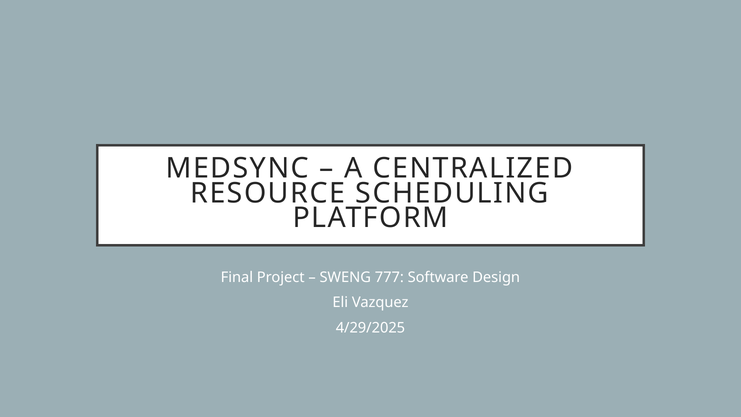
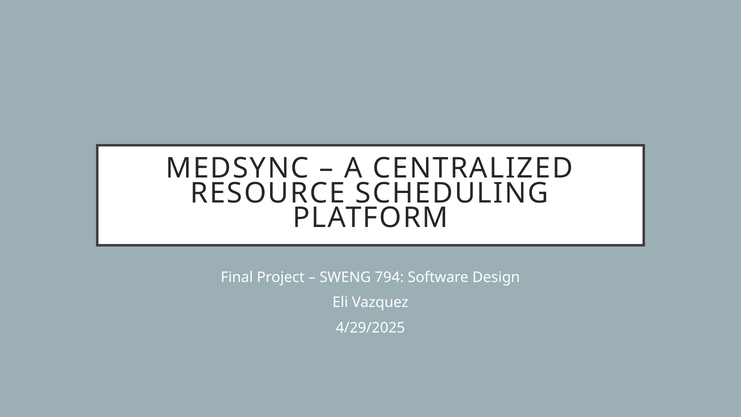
777: 777 -> 794 (389, 277)
